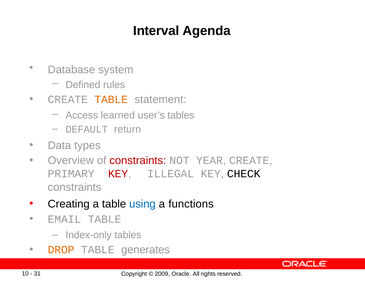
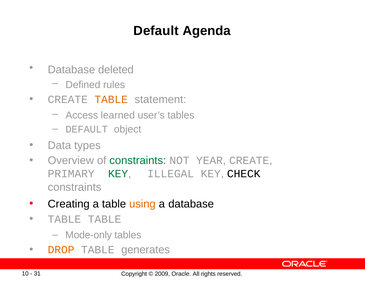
Interval: Interval -> Default (156, 31)
system: system -> deleted (116, 70)
return: return -> object (128, 129)
constraints colour: red -> green (138, 161)
KEY colour: red -> green (118, 174)
using colour: blue -> orange (142, 204)
a functions: functions -> database (191, 204)
EMAIL: EMAIL -> TABLE (64, 219)
Index-only: Index-only -> Mode-only (89, 235)
